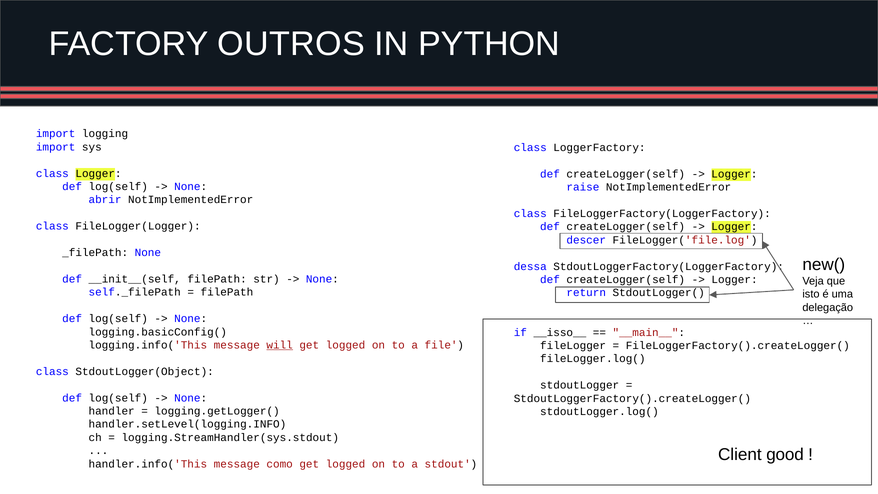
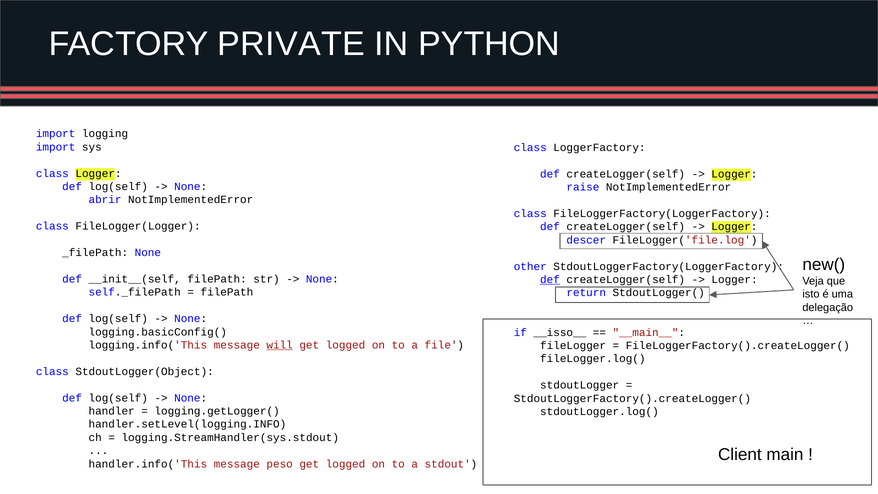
OUTROS: OUTROS -> PRIVATE (291, 44)
dessa: dessa -> other (530, 266)
def underline: none -> present (550, 280)
good: good -> main (785, 455)
como: como -> peso (280, 464)
